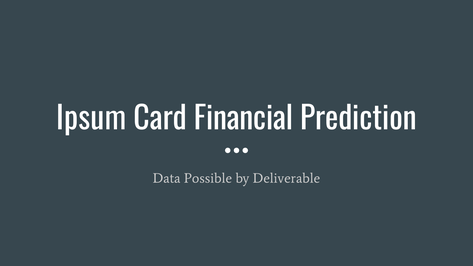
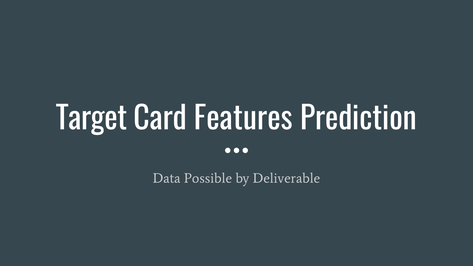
Ipsum: Ipsum -> Target (91, 119)
Financial: Financial -> Features (243, 119)
